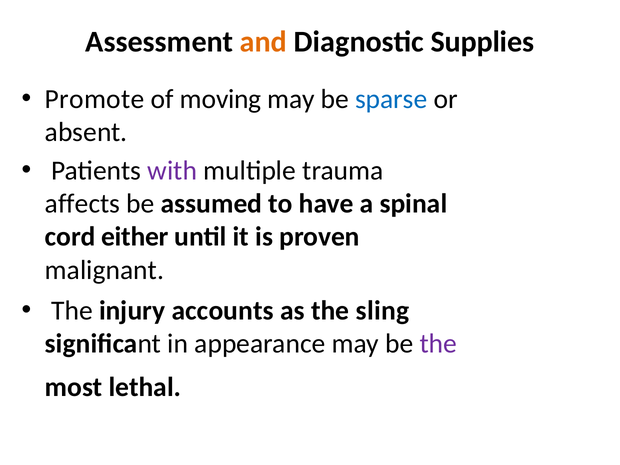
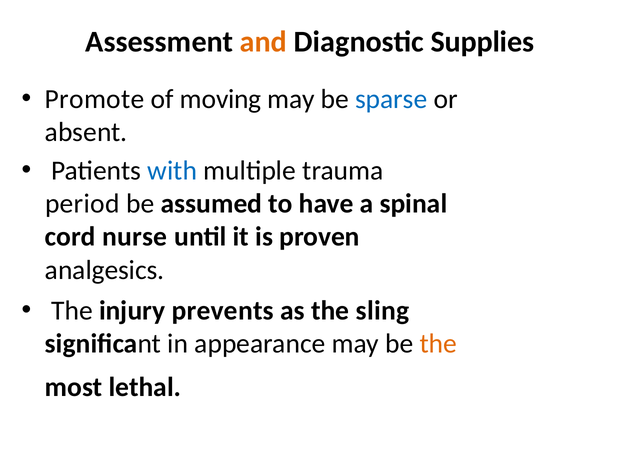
with colour: purple -> blue (172, 171)
affects: affects -> period (82, 204)
either: either -> nurse (135, 237)
malignant: malignant -> analgesics (105, 270)
accounts: accounts -> prevents (223, 311)
the colour: purple -> orange (438, 344)
